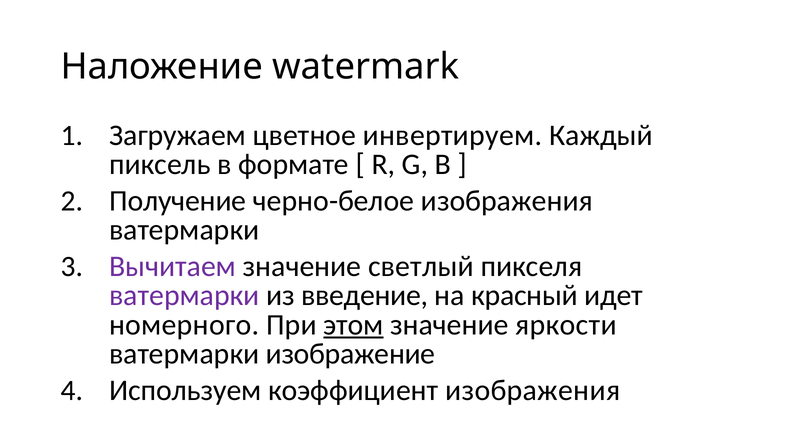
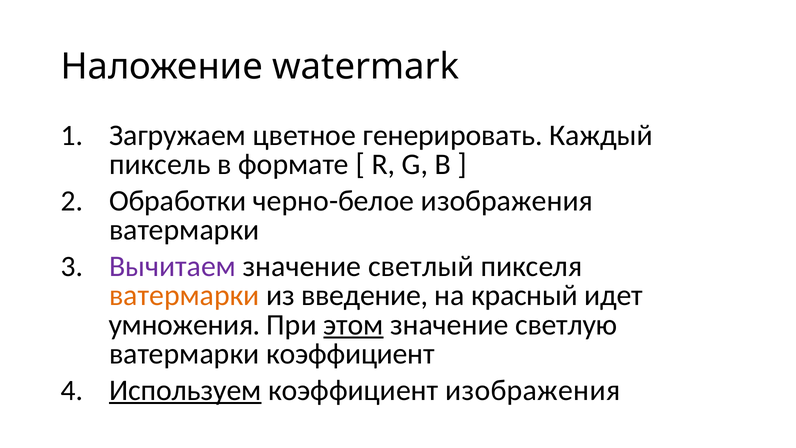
инвертируем: инвертируем -> генерировать (453, 136)
Получение: Получение -> Обработки (178, 201)
ватермарки colour: purple -> orange (184, 295)
номерного: номерного -> умножения (185, 324)
яркости: яркости -> светлую (566, 324)
ватермарки изображение: изображение -> коэффициент (351, 353)
Используем underline: none -> present (185, 390)
